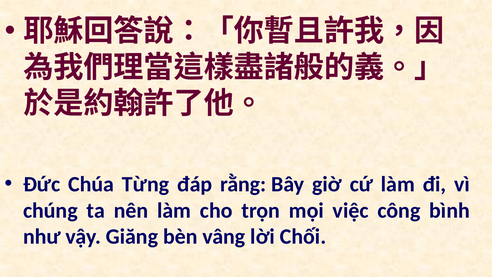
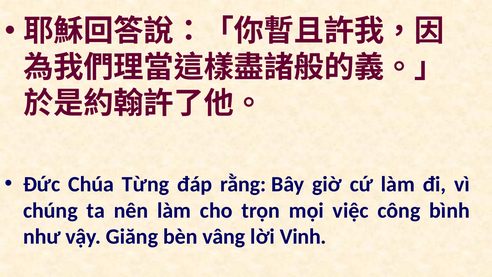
Chối: Chối -> Vinh (303, 237)
